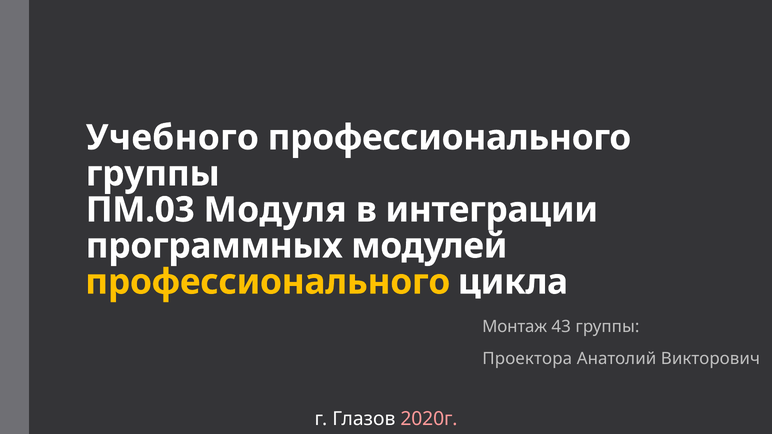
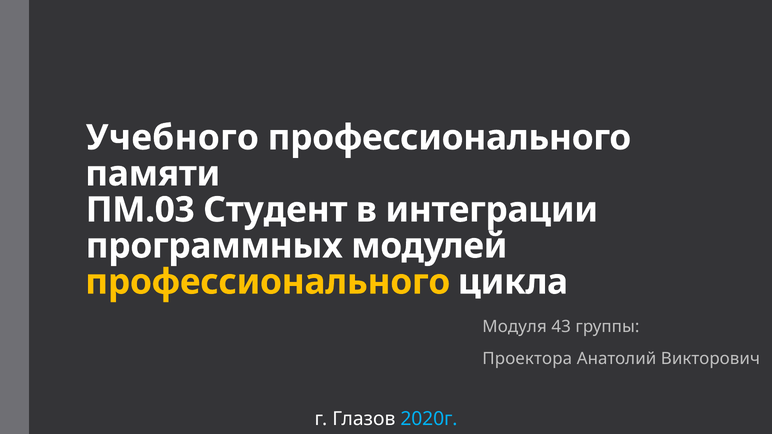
группы: группы -> памяти (153, 174)
Модуля: Модуля -> Студент (275, 210)
Монтаж: Монтаж -> Модуля (515, 327)
2020г colour: pink -> light blue (429, 419)
